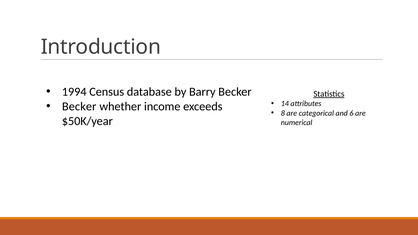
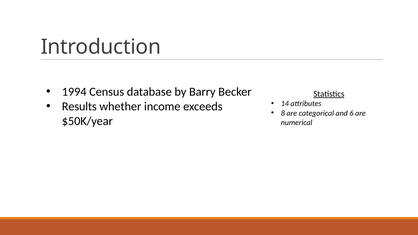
Becker: Becker -> Results (79, 107)
